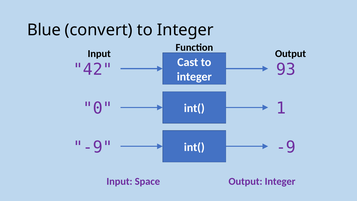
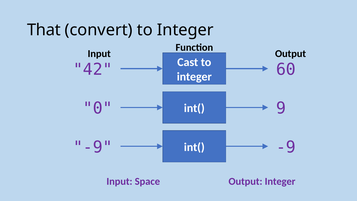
Blue: Blue -> That (44, 30)
93: 93 -> 60 (286, 69)
1: 1 -> 9 (281, 108)
